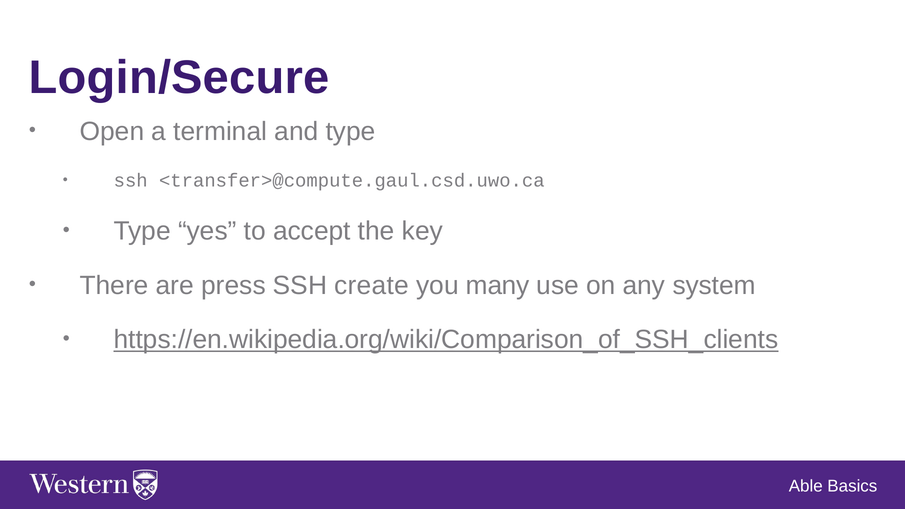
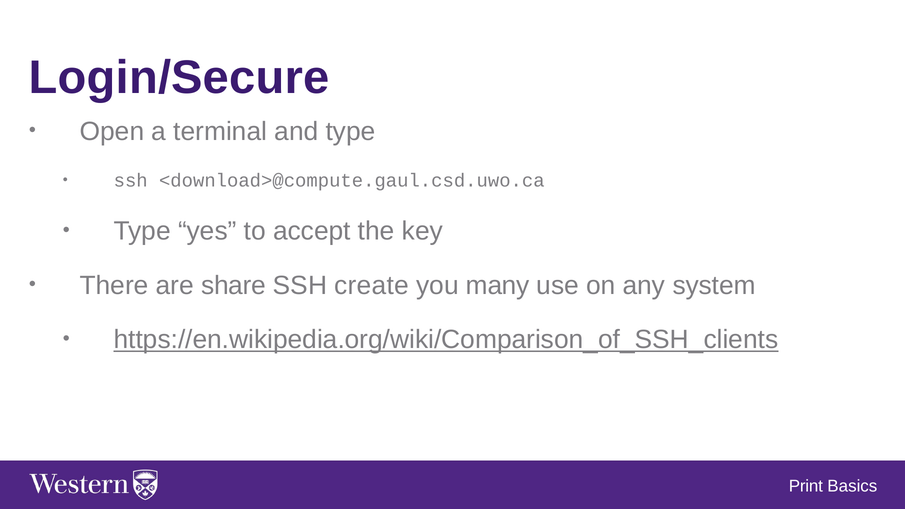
<transfer>@compute.gaul.csd.uwo.ca: <transfer>@compute.gaul.csd.uwo.ca -> <download>@compute.gaul.csd.uwo.ca (352, 181)
press: press -> share (234, 285)
Able: Able -> Print (806, 486)
